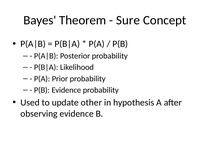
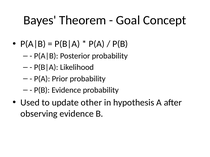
Sure: Sure -> Goal (128, 20)
